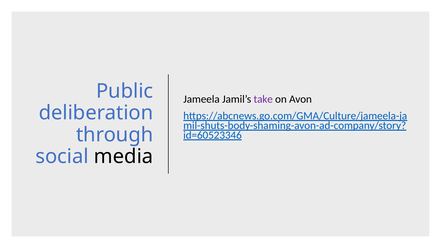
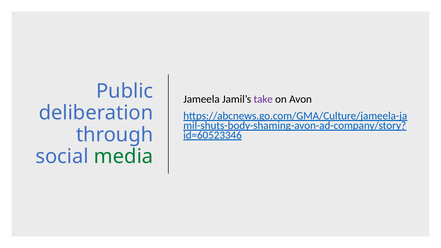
media colour: black -> green (124, 157)
